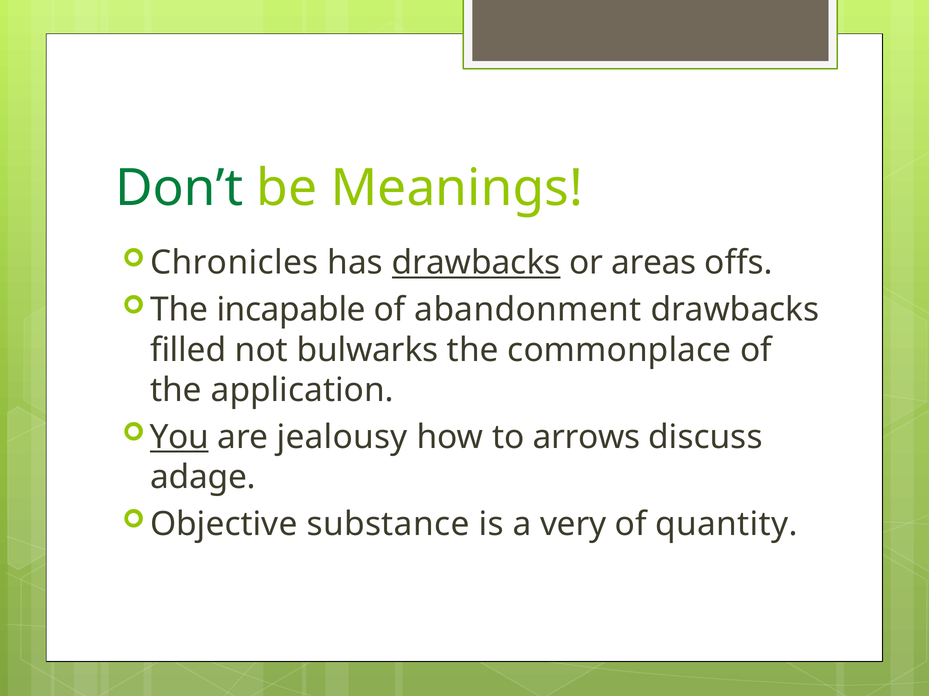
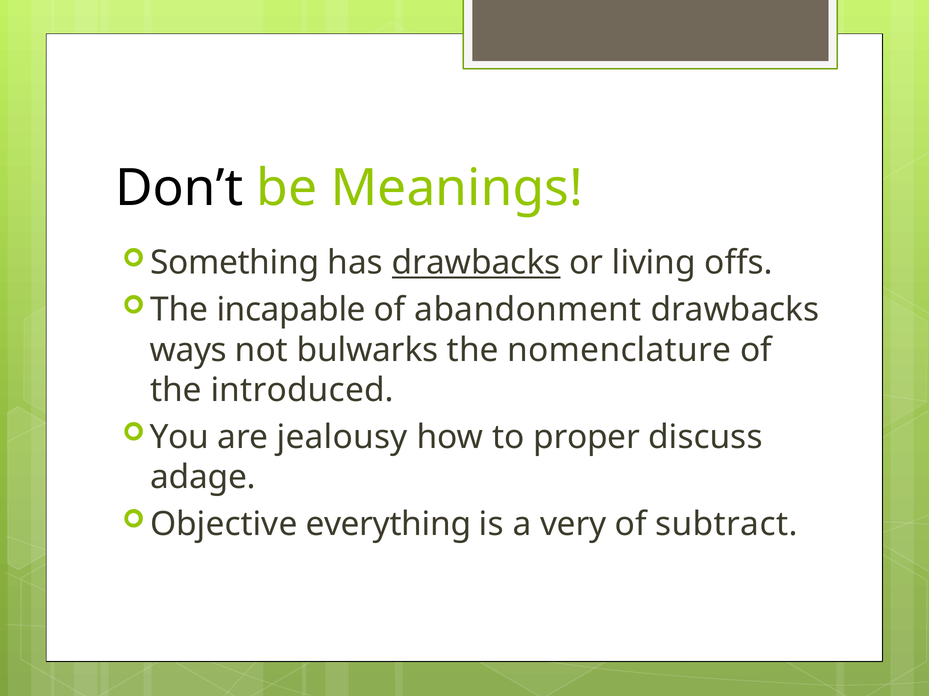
Don’t colour: green -> black (179, 189)
Chronicles: Chronicles -> Something (235, 263)
areas: areas -> living (654, 263)
filled: filled -> ways (188, 350)
commonplace: commonplace -> nomenclature (619, 350)
application: application -> introduced (302, 391)
You underline: present -> none (179, 438)
arrows: arrows -> proper (587, 438)
substance: substance -> everything (388, 525)
quantity: quantity -> subtract (726, 525)
